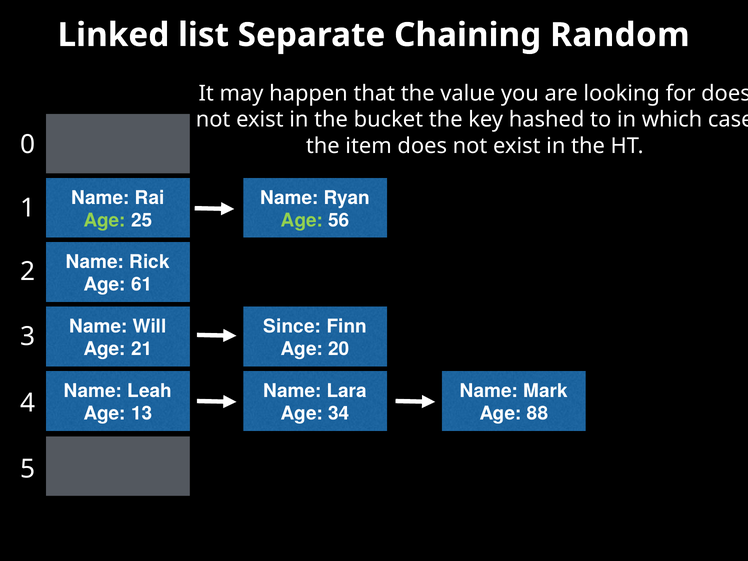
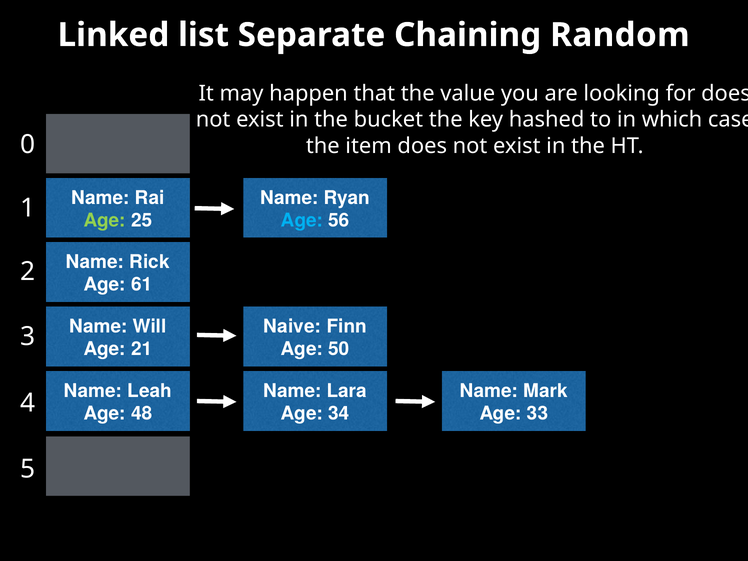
Age colour: light green -> light blue (302, 221)
Since: Since -> Naive (292, 326)
20: 20 -> 50 (339, 349)
13: 13 -> 48 (142, 414)
88: 88 -> 33 (537, 414)
